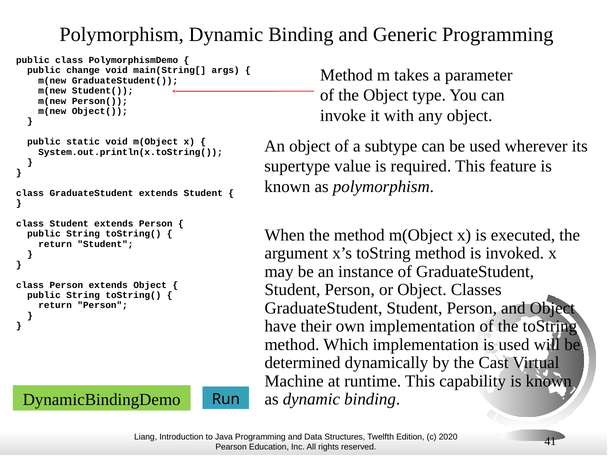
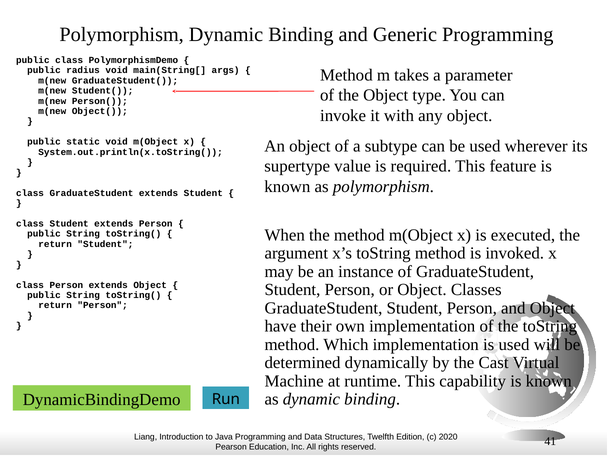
change: change -> radius (83, 70)
